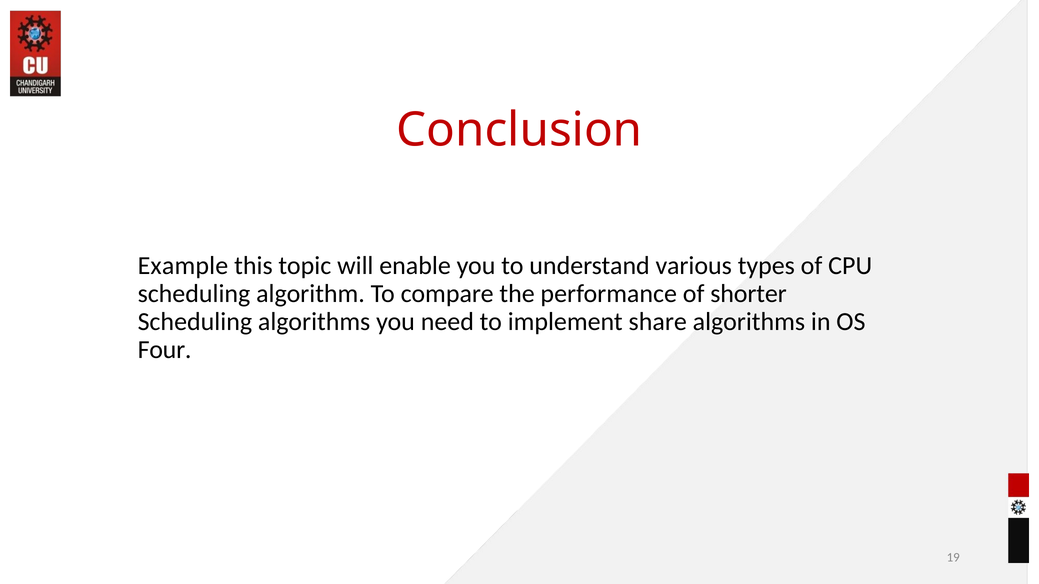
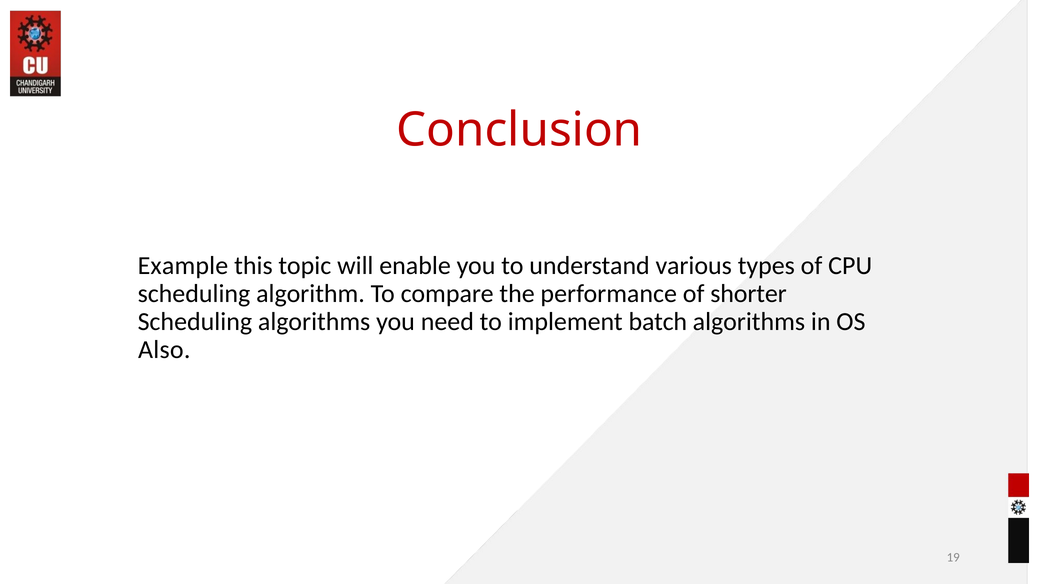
share: share -> batch (658, 322)
Four: Four -> Also (164, 350)
